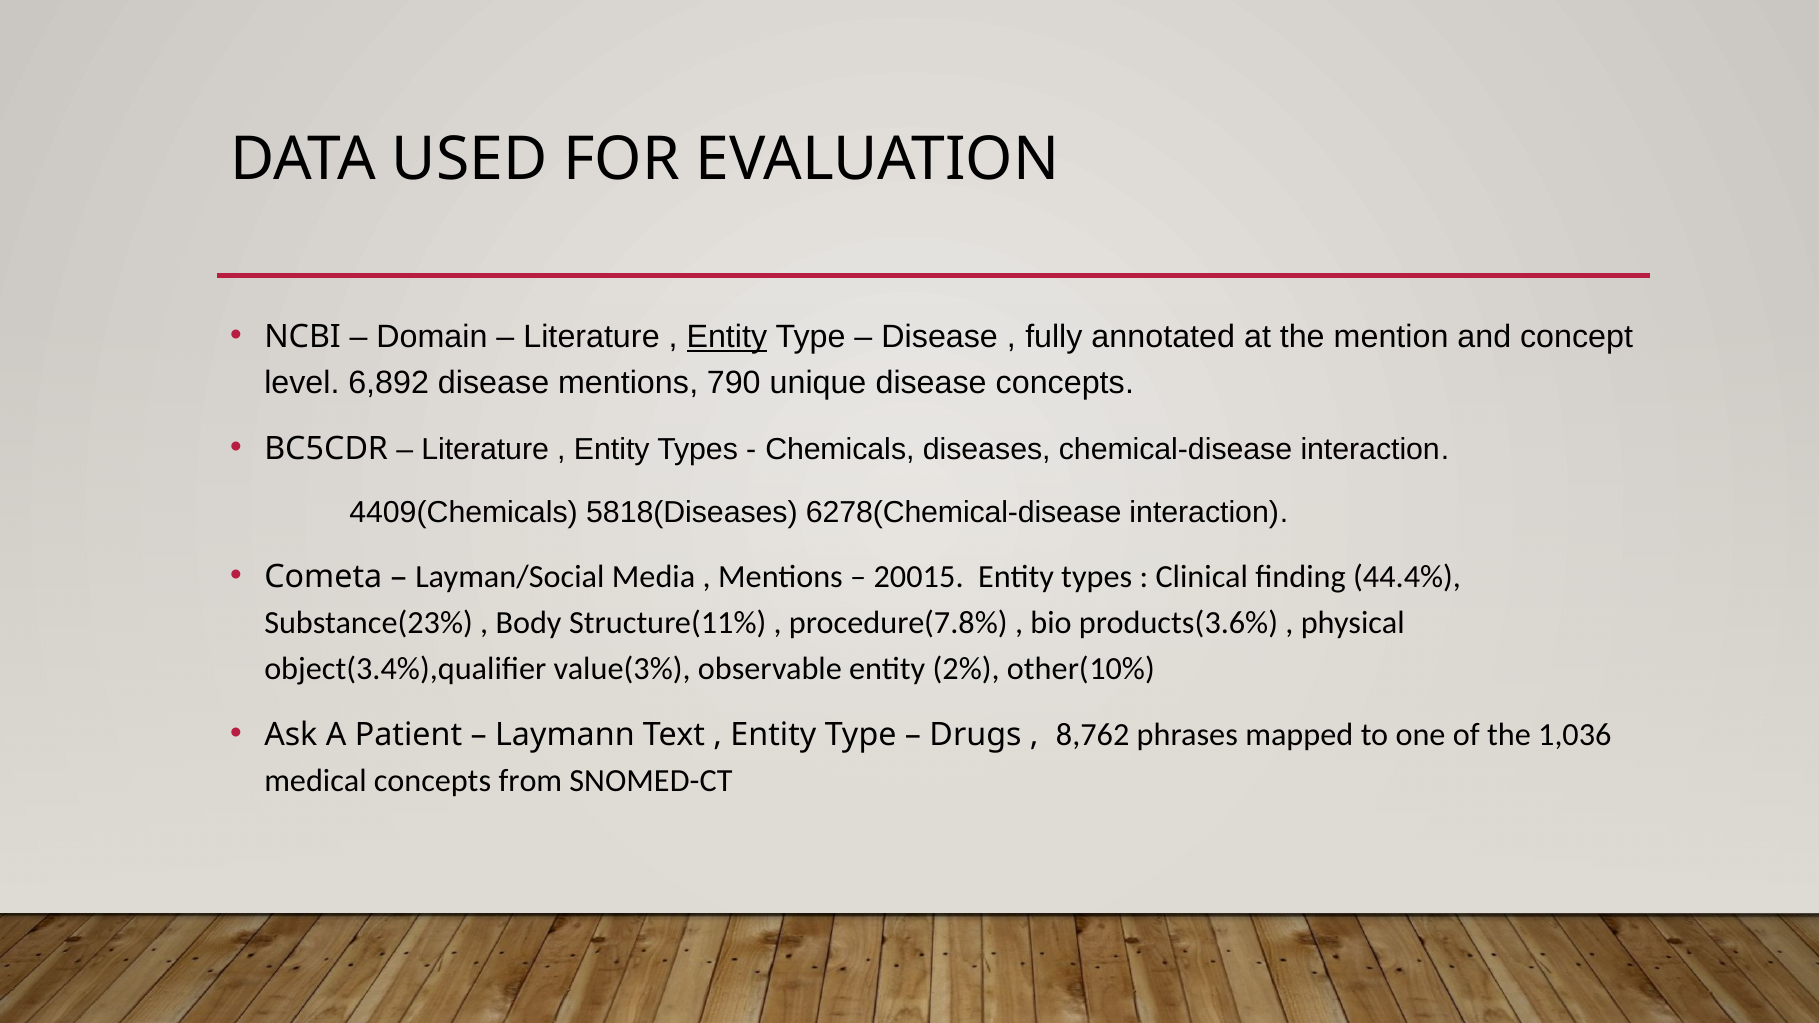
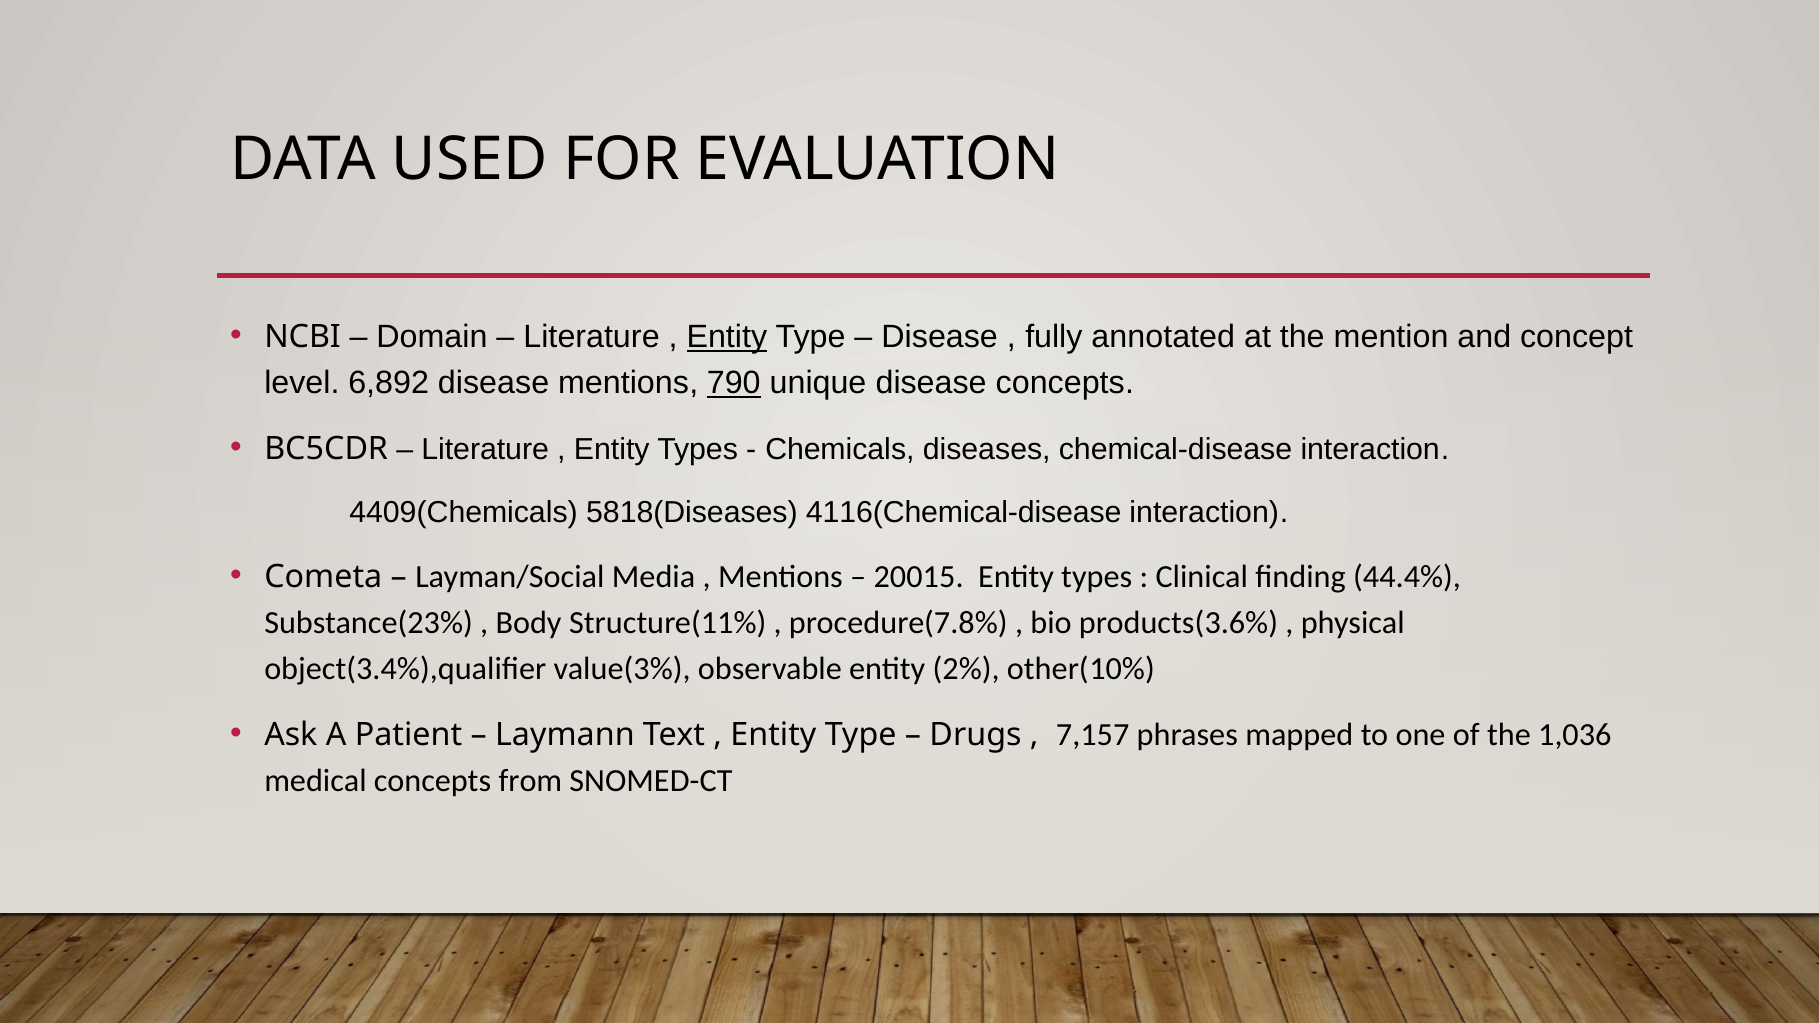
790 underline: none -> present (734, 383)
6278(Chemical-disease: 6278(Chemical-disease -> 4116(Chemical-disease (964, 512)
8,762: 8,762 -> 7,157 (1093, 735)
